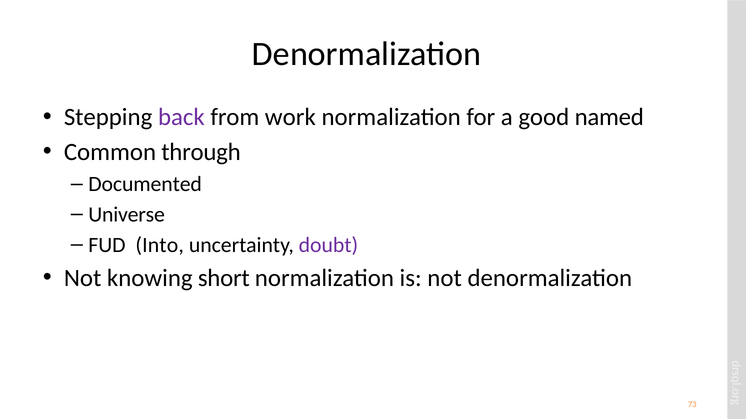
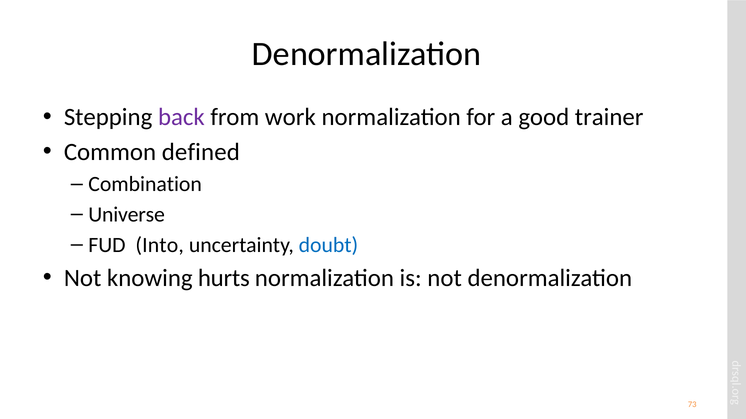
named: named -> trainer (609, 117)
through: through -> defined (201, 152)
Documented: Documented -> Combination (145, 184)
doubt colour: purple -> blue (328, 245)
short: short -> hurts (224, 278)
